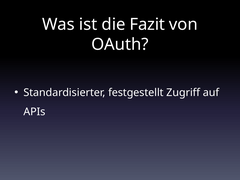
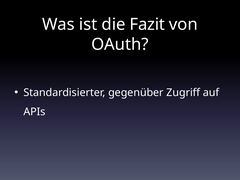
festgestellt: festgestellt -> gegenüber (136, 93)
